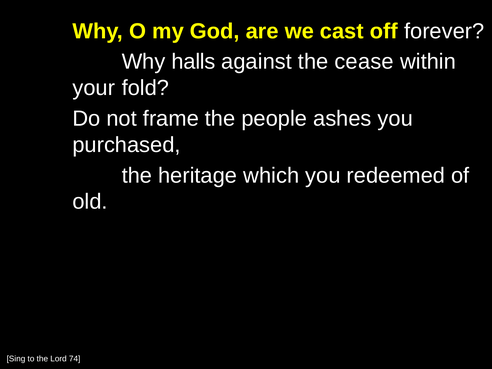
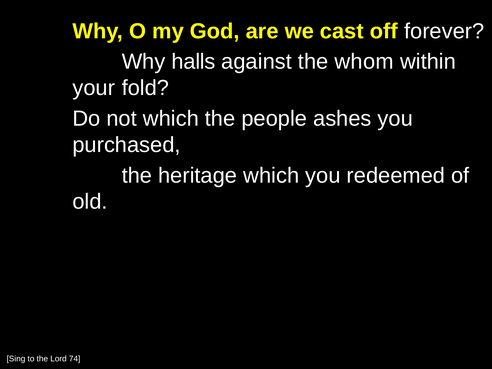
cease: cease -> whom (364, 62)
not frame: frame -> which (171, 119)
